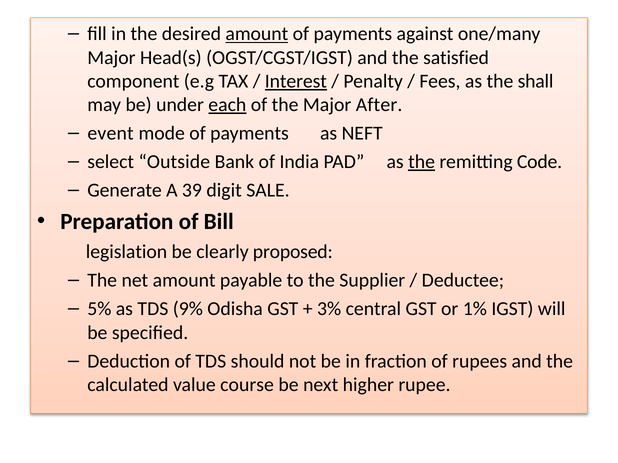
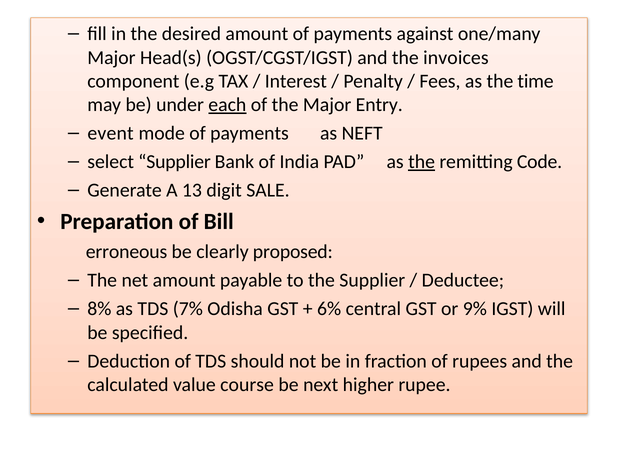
amount underline: present -> none (257, 34)
satisfied: satisfied -> invoices (456, 58)
Interest underline: present -> none (296, 81)
shall: shall -> time (536, 81)
After: After -> Entry (379, 105)
select Outside: Outside -> Supplier (174, 162)
39: 39 -> 13 (192, 190)
legislation: legislation -> erroneous (127, 252)
5%: 5% -> 8% (99, 309)
9%: 9% -> 7% (188, 309)
3%: 3% -> 6% (329, 309)
1%: 1% -> 9% (475, 309)
